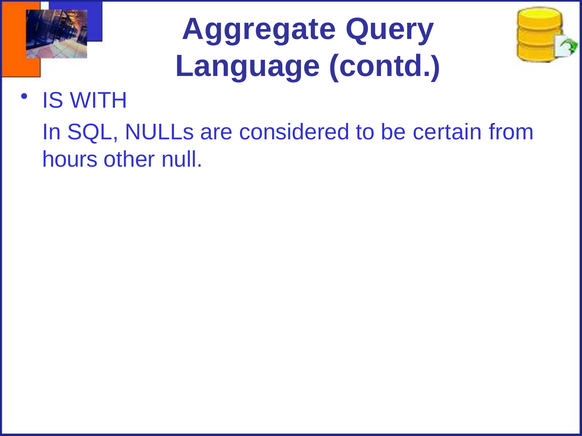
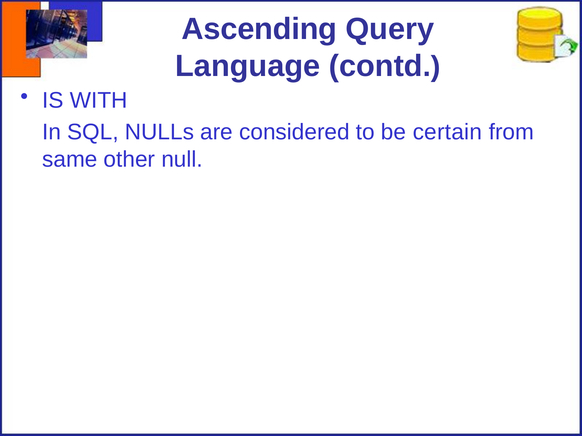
Aggregate: Aggregate -> Ascending (259, 29)
hours: hours -> same (70, 159)
